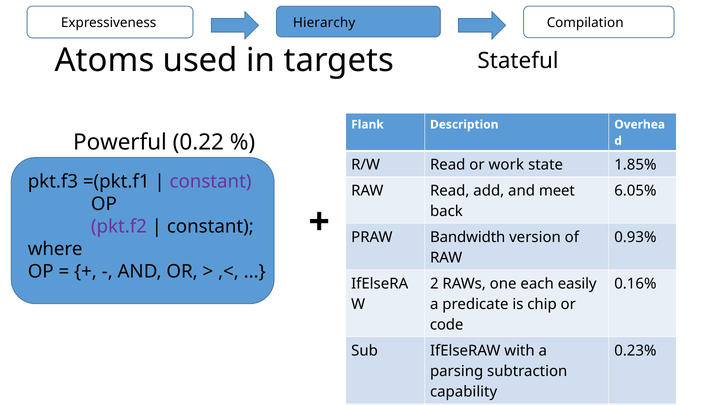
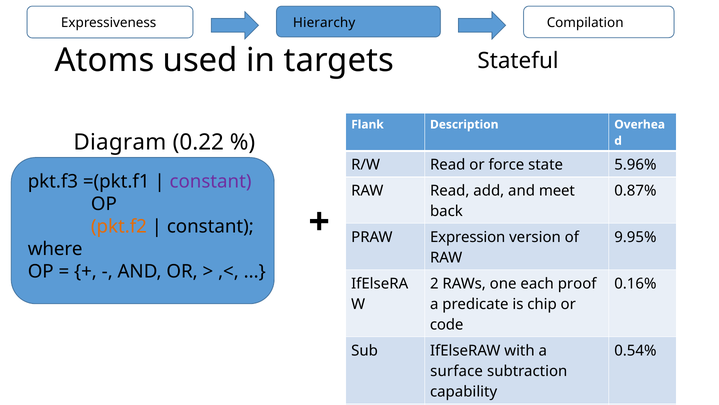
Powerful: Powerful -> Diagram (120, 142)
work: work -> force (506, 165)
1.85%: 1.85% -> 5.96% (635, 165)
6.05%: 6.05% -> 0.87% (635, 191)
pkt.f2 colour: purple -> orange (119, 226)
Bandwidth: Bandwidth -> Expression (468, 237)
0.93%: 0.93% -> 9.95% (635, 237)
easily: easily -> proof (577, 283)
0.23%: 0.23% -> 0.54% (635, 350)
parsing: parsing -> surface (457, 371)
